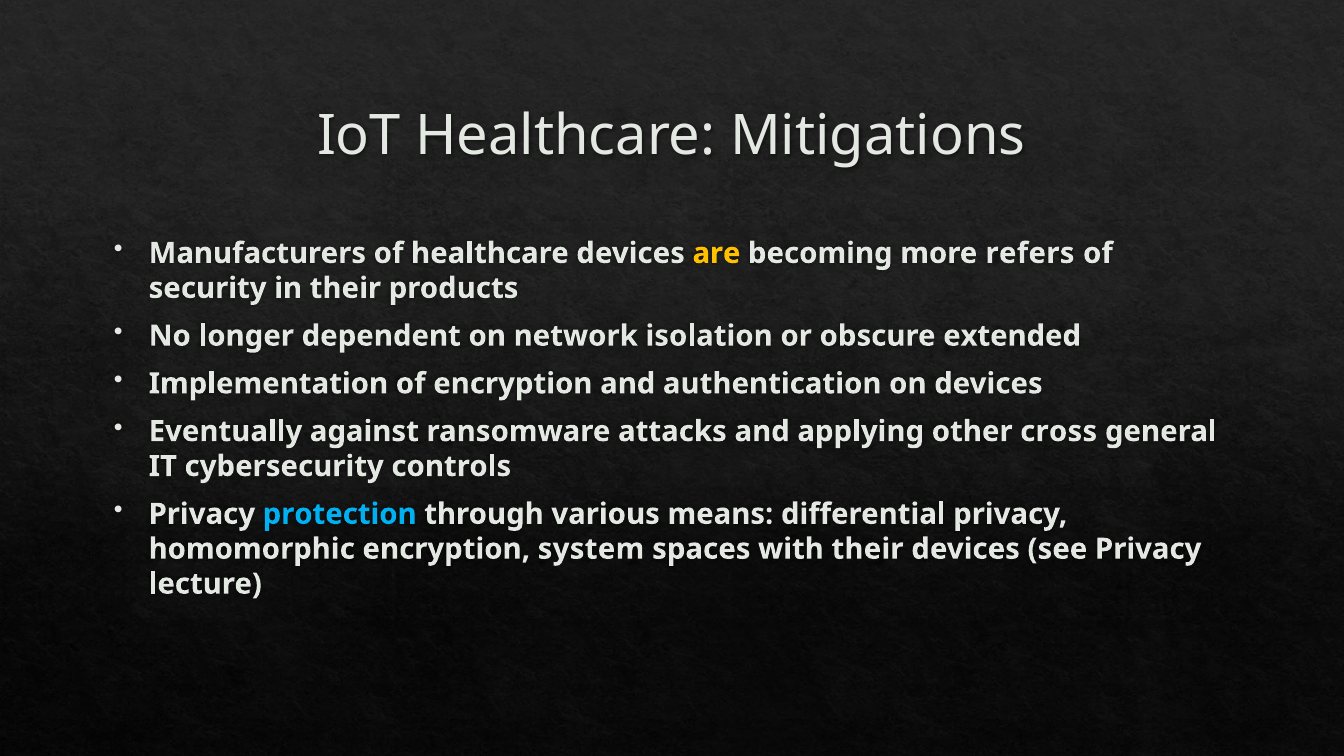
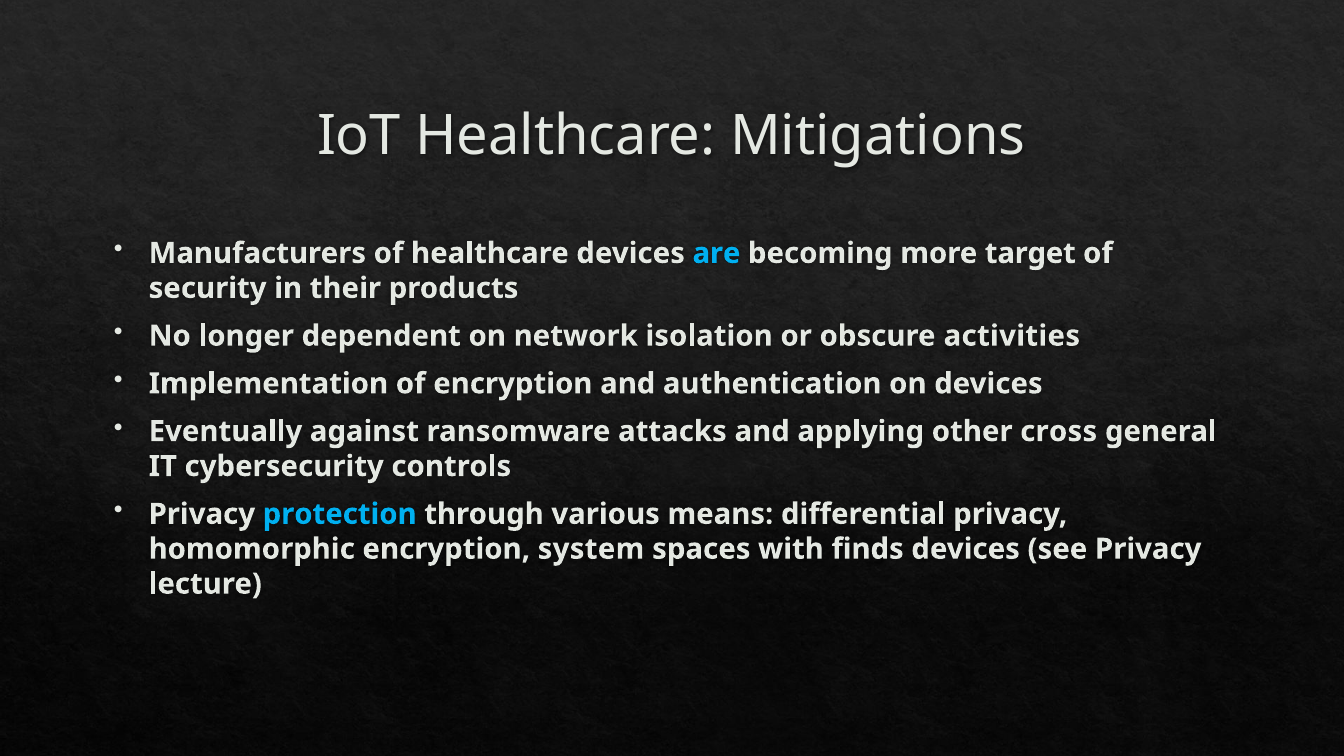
are colour: yellow -> light blue (716, 253)
refers: refers -> target (1030, 253)
extended: extended -> activities (1012, 336)
with their: their -> finds (868, 549)
